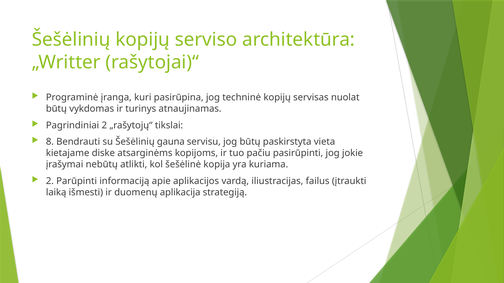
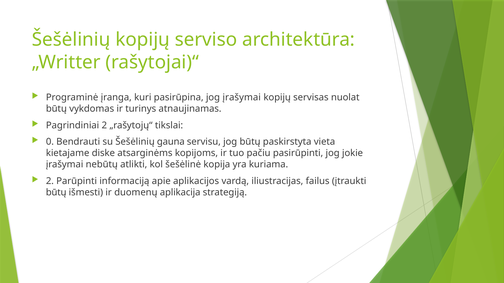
jog techninė: techninė -> įrašymai (242, 98)
8: 8 -> 0 (50, 142)
laiką: laiką -> būtų (56, 193)
